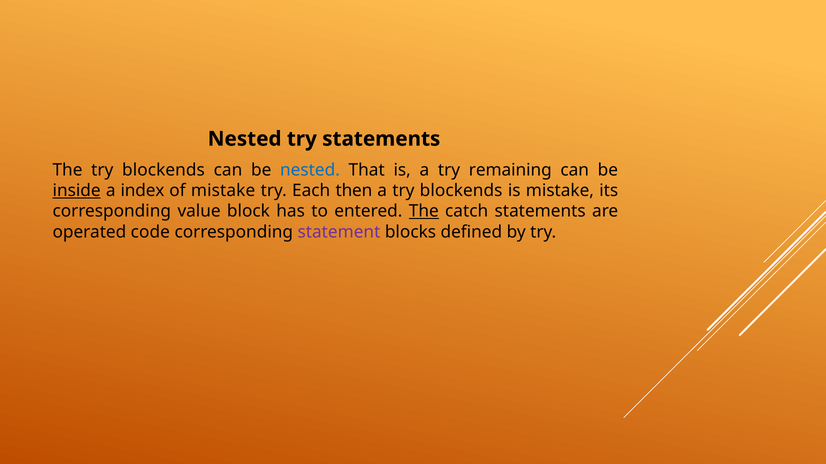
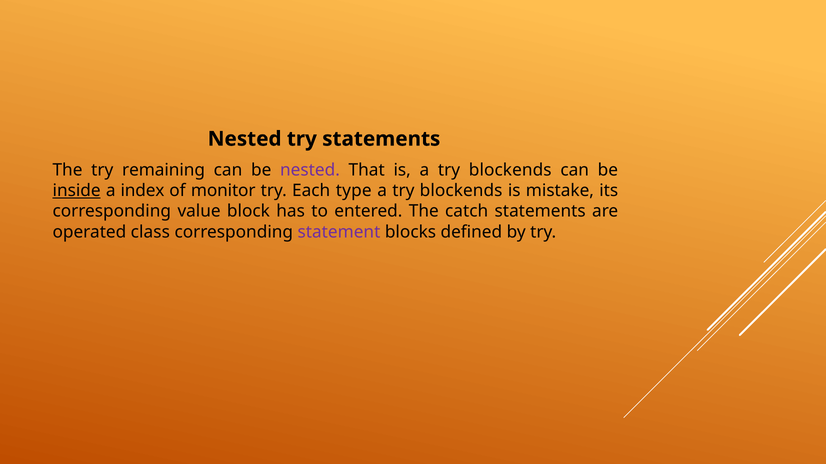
The try blockends: blockends -> remaining (164, 170)
nested colour: blue -> purple (310, 170)
is a try remaining: remaining -> blockends (510, 170)
of mistake: mistake -> monitor (223, 191)
then: then -> type (354, 191)
The underline: present -> none (424, 211)
code: code -> class (150, 232)
